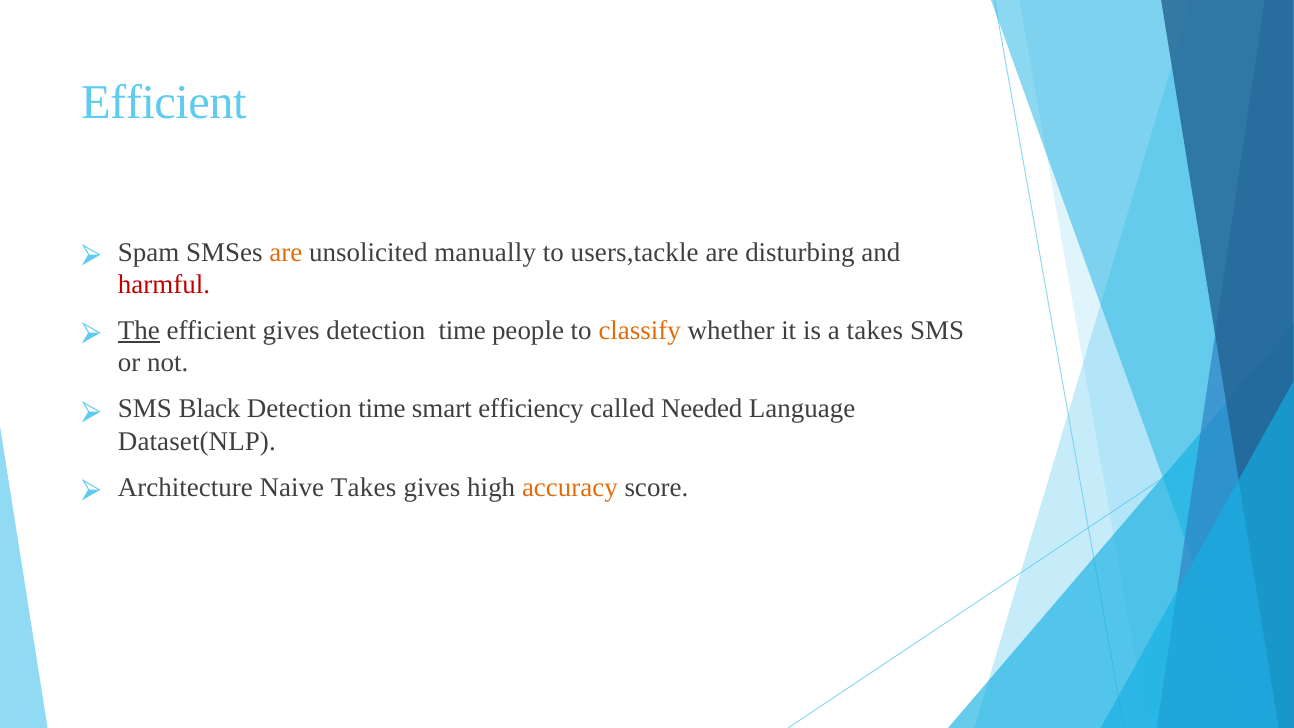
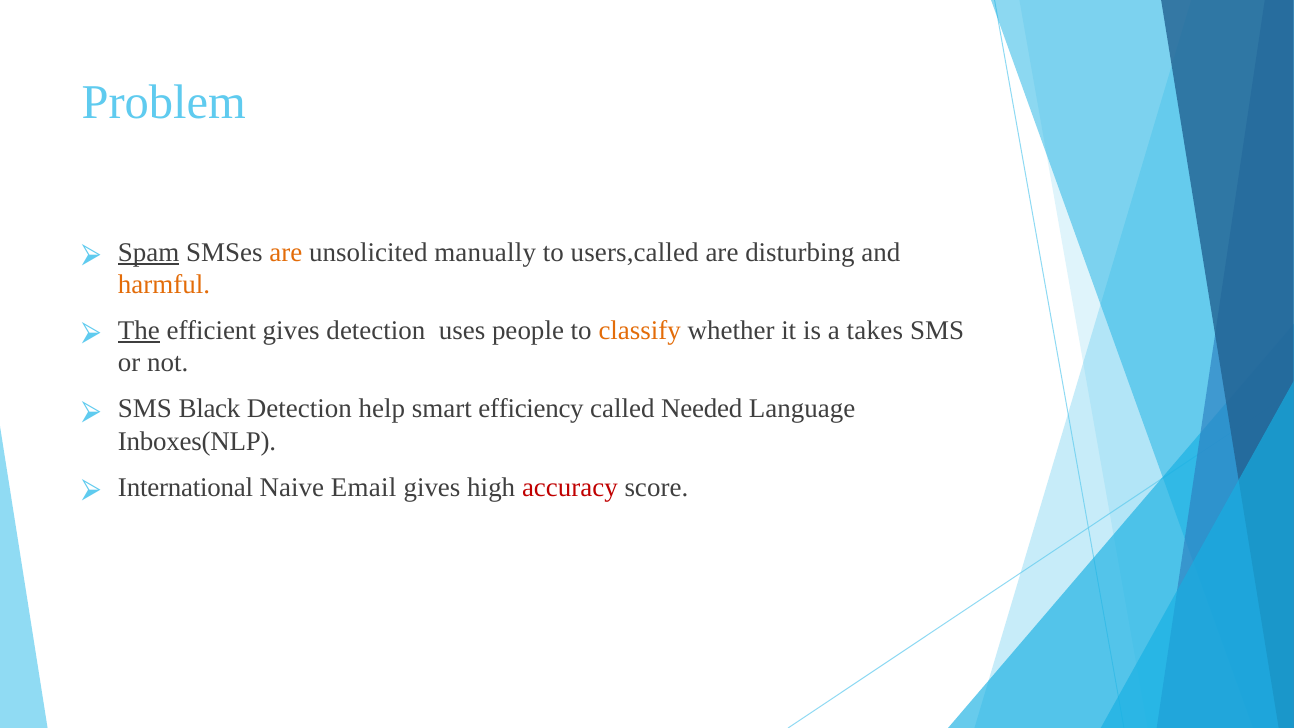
Efficient: Efficient -> Problem (164, 102)
Spam underline: none -> present (149, 252)
users,tackle: users,tackle -> users,called (635, 252)
harmful colour: red -> orange (164, 285)
time: time -> uses (462, 331)
time: time -> help (382, 409)
Dataset(NLP: Dataset(NLP -> Inboxes(NLP (197, 441)
Architecture: Architecture -> International (186, 487)
Naive Takes: Takes -> Email (364, 487)
accuracy colour: orange -> red (570, 487)
